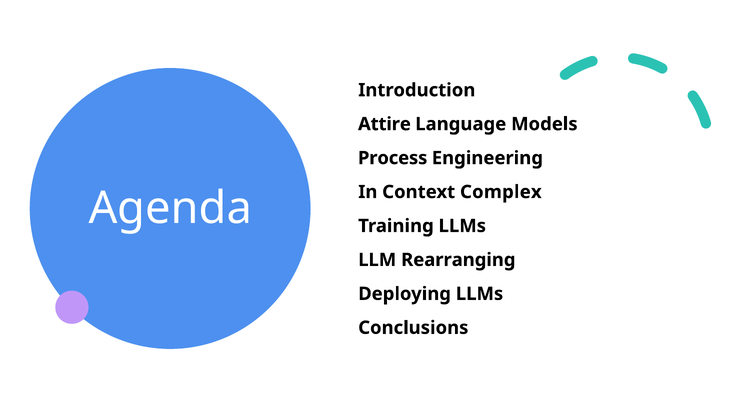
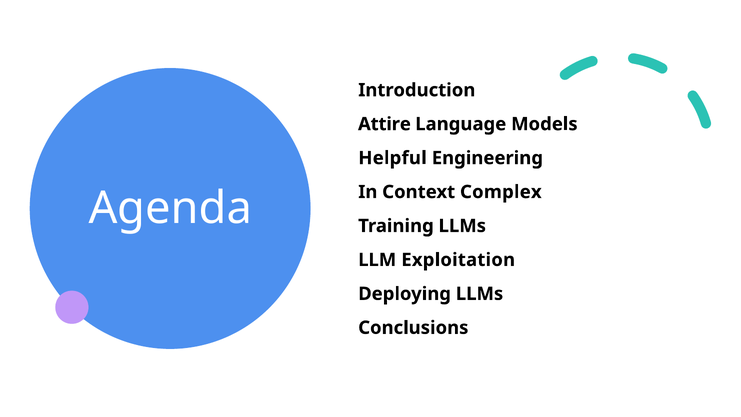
Process: Process -> Helpful (392, 158)
Rearranging: Rearranging -> Exploitation (458, 260)
